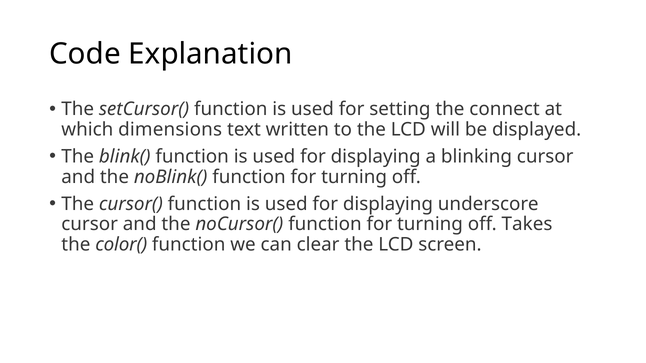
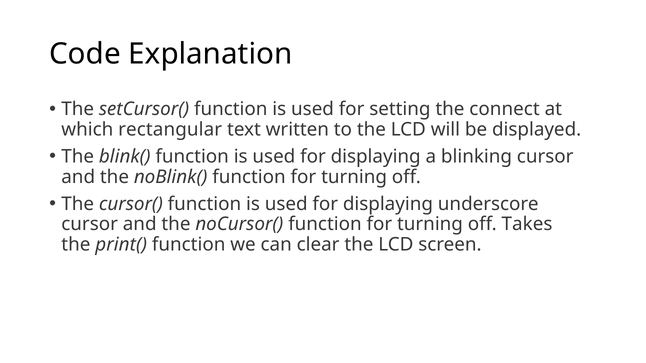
dimensions: dimensions -> rectangular (170, 130)
color(: color( -> print( (121, 245)
